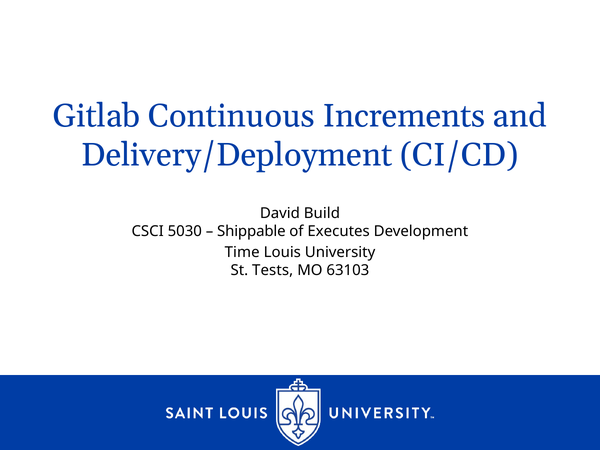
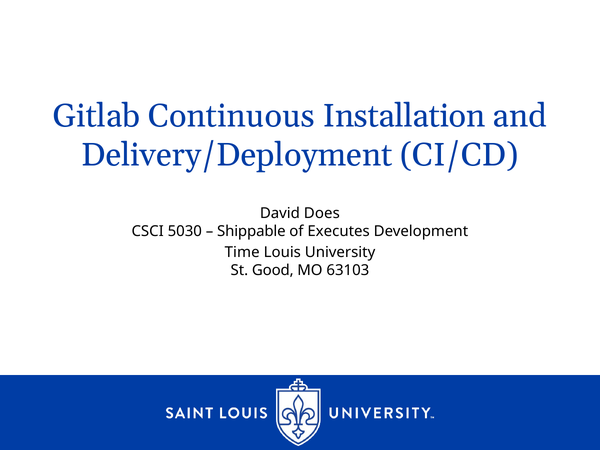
Increments: Increments -> Installation (404, 116)
Build: Build -> Does (322, 213)
Tests: Tests -> Good (273, 270)
